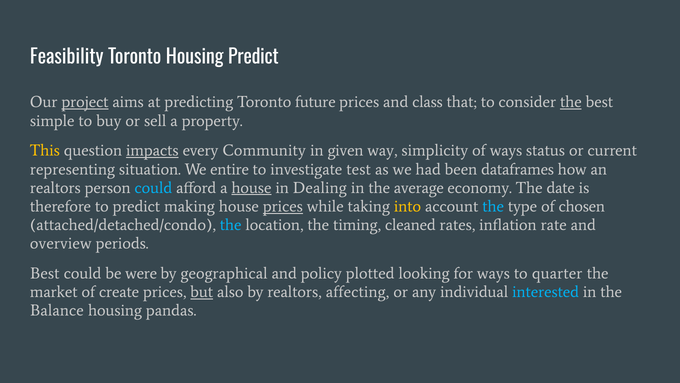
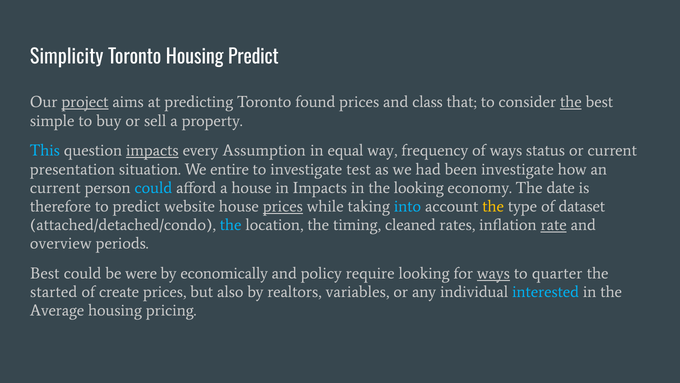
Feasibility: Feasibility -> Simplicity (67, 57)
future: future -> found (315, 102)
This colour: yellow -> light blue (45, 150)
Community: Community -> Assumption (264, 150)
given: given -> equal (346, 150)
simplicity: simplicity -> frequency (435, 150)
representing: representing -> presentation (72, 169)
been dataframes: dataframes -> investigate (517, 169)
realtors: realtors -> current (55, 188)
house underline: present -> none (251, 188)
in Dealing: Dealing -> Impacts (320, 188)
the average: average -> looking (419, 188)
making: making -> website (190, 206)
into colour: yellow -> light blue (407, 206)
the colour: light blue -> yellow (493, 206)
chosen: chosen -> dataset (582, 206)
rate underline: none -> present (554, 225)
geographical: geographical -> economically (224, 273)
plotted: plotted -> require (370, 273)
ways underline: none -> present (493, 273)
market: market -> started (54, 292)
but underline: present -> none (202, 292)
affecting: affecting -> variables (357, 292)
Balance: Balance -> Average (57, 310)
pandas: pandas -> pricing (171, 310)
